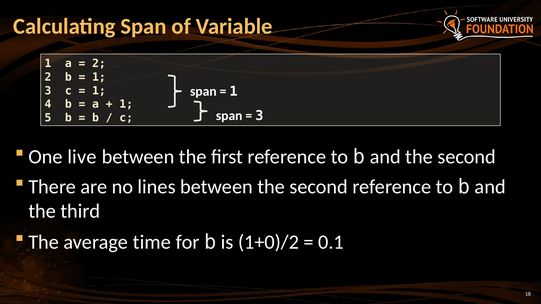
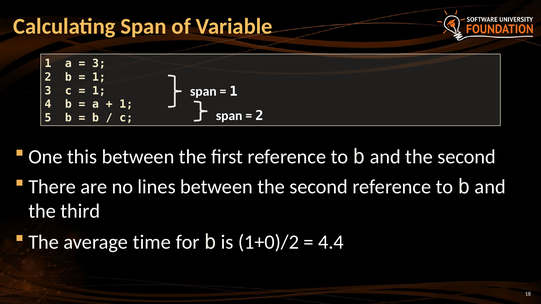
2: 2 -> 3 (99, 64)
3: 3 -> 2 (259, 116)
live: live -> this (82, 157)
0.1: 0.1 -> 4.4 (331, 243)
